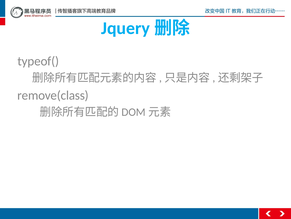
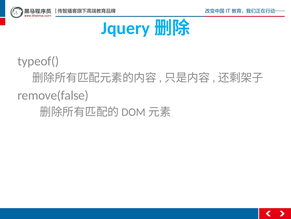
remove(class: remove(class -> remove(false (53, 95)
